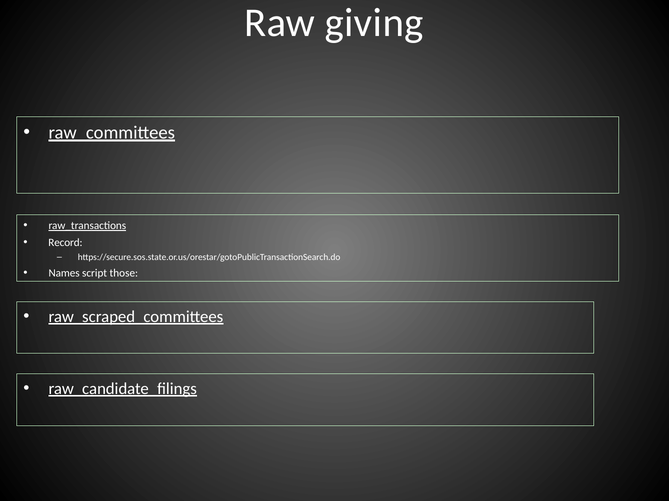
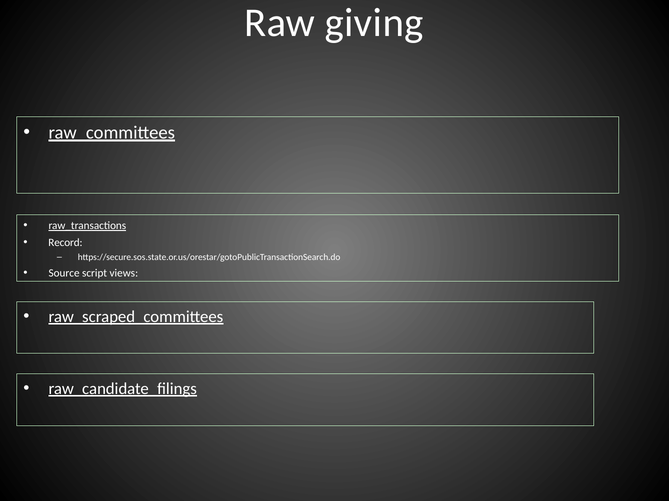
Names: Names -> Source (64, 273)
those: those -> views (124, 273)
